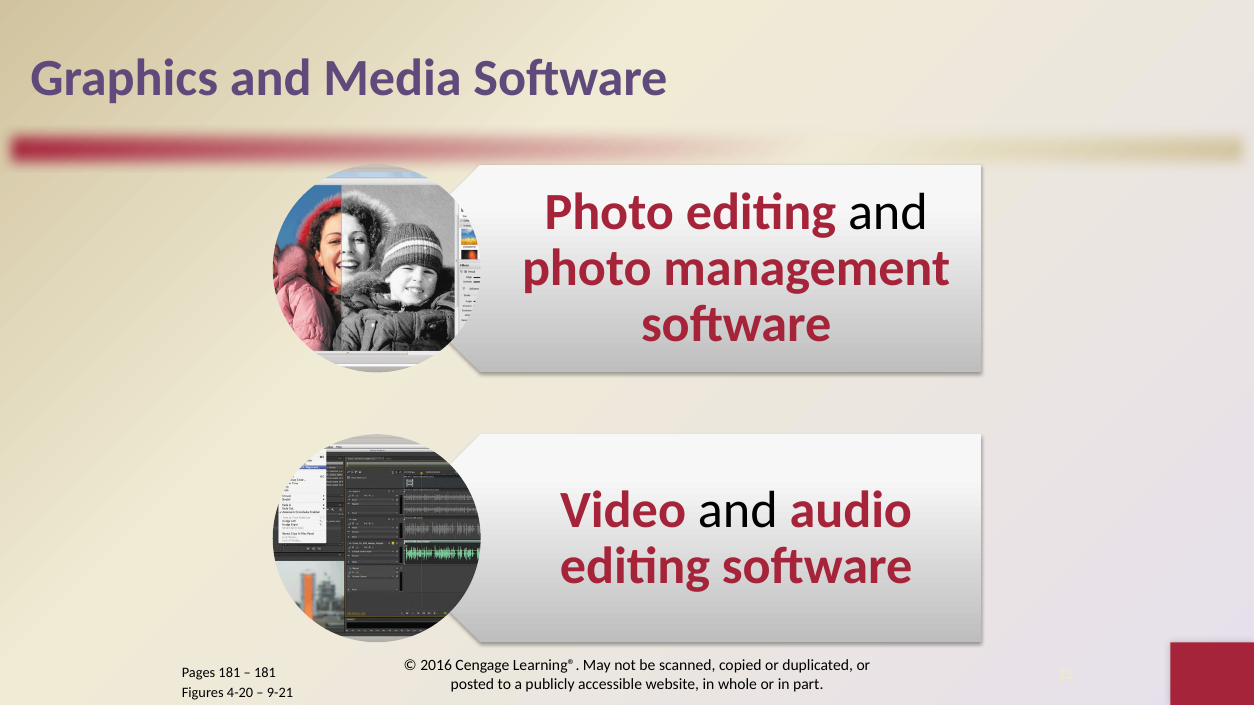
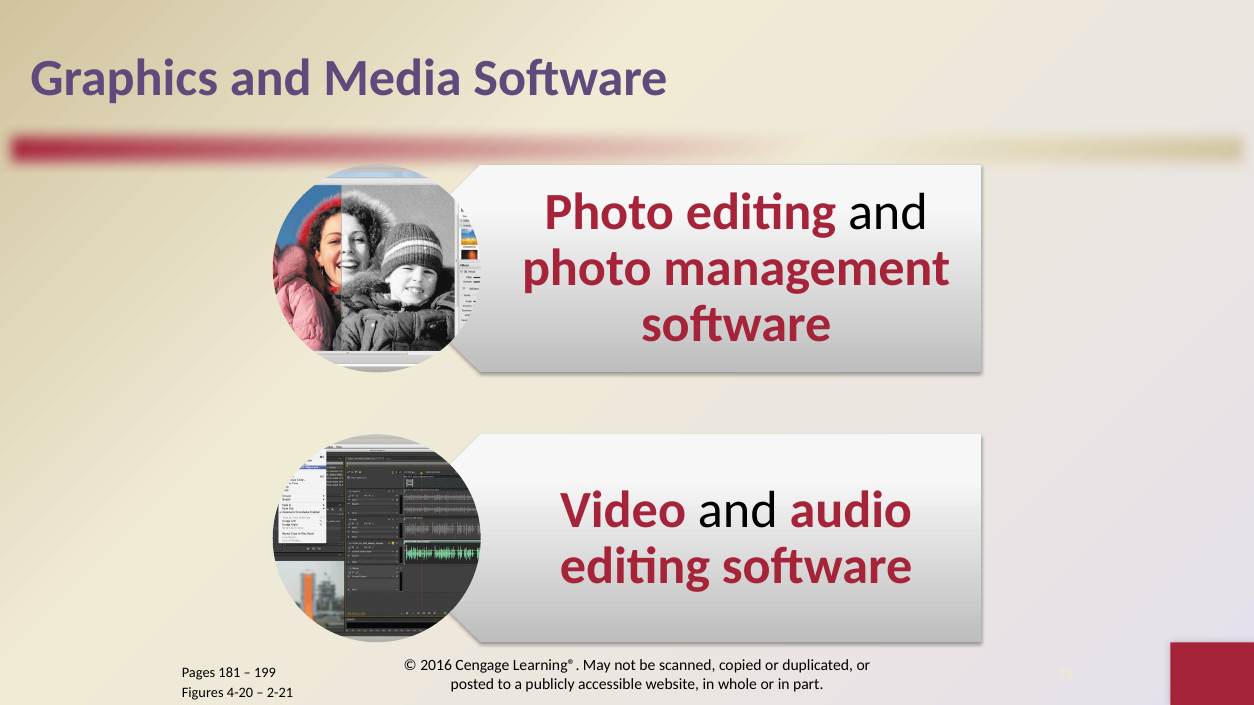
181: 181 -> 199 (265, 673)
9-21: 9-21 -> 2-21 (280, 693)
